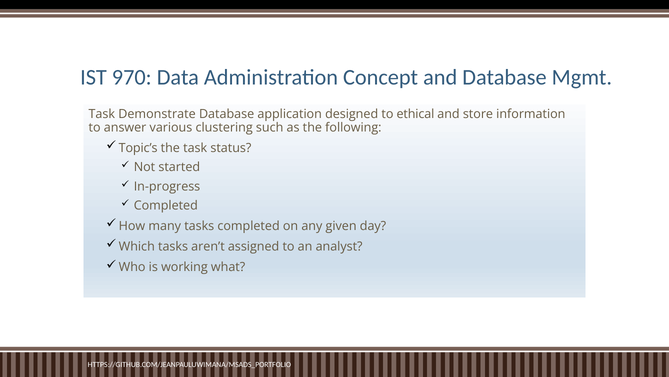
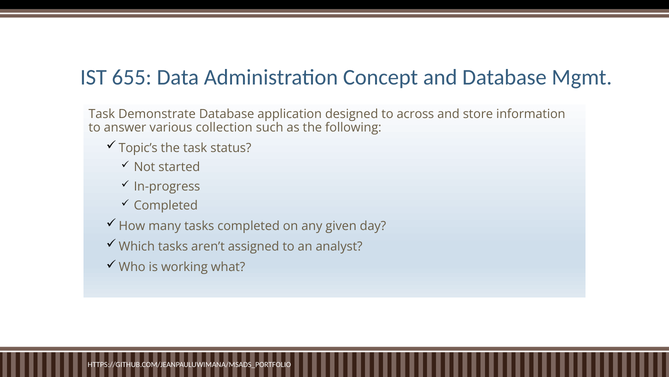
970: 970 -> 655 (132, 77)
ethical: ethical -> across (415, 114)
clustering: clustering -> collection (224, 127)
